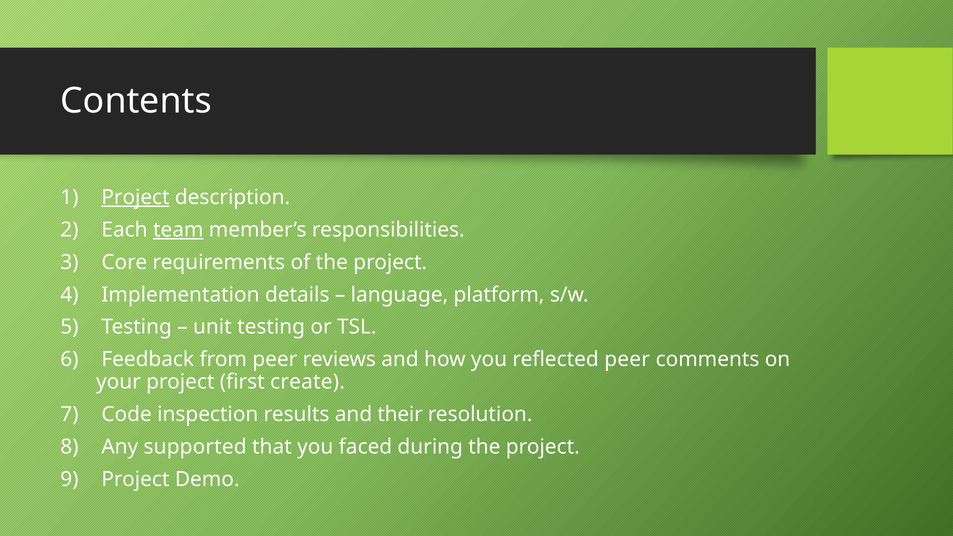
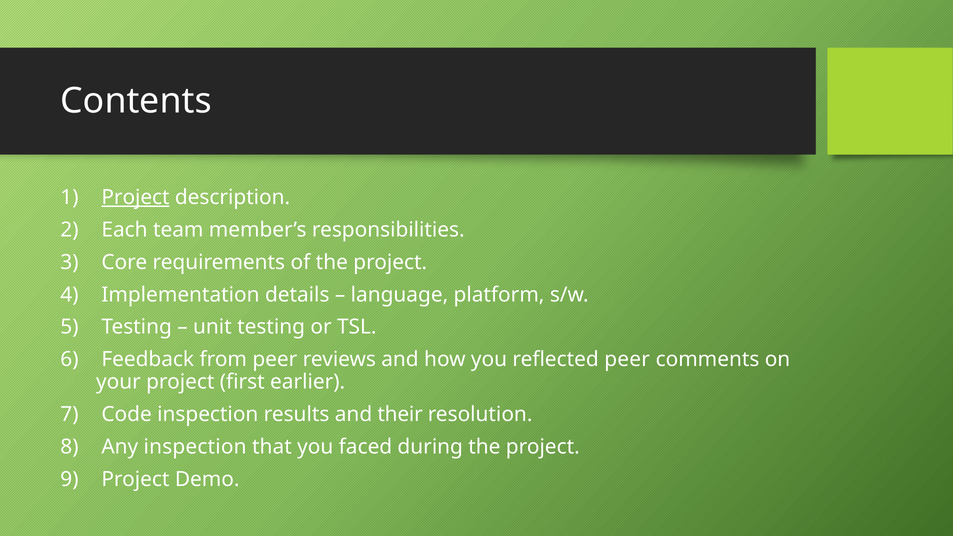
team underline: present -> none (178, 230)
create: create -> earlier (308, 382)
Any supported: supported -> inspection (195, 447)
